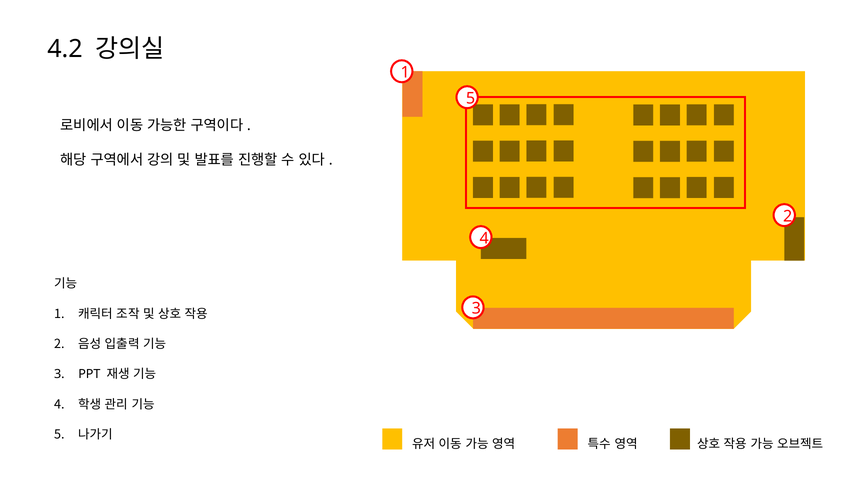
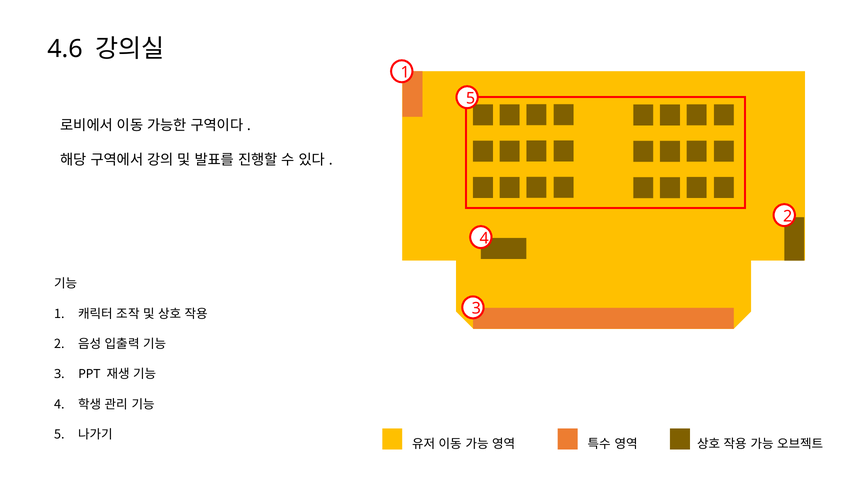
4.2: 4.2 -> 4.6 (65, 49)
